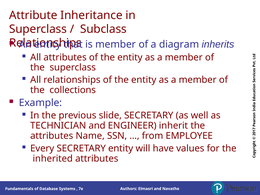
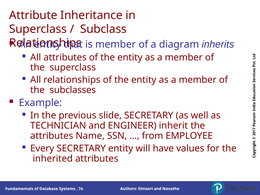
collections: collections -> subclasses (73, 90)
